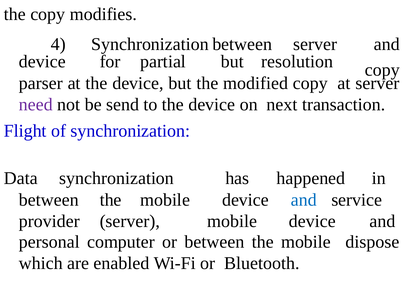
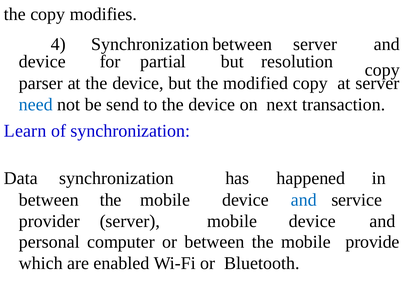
need colour: purple -> blue (36, 105)
Flight: Flight -> Learn (25, 131)
dispose: dispose -> provide (373, 242)
